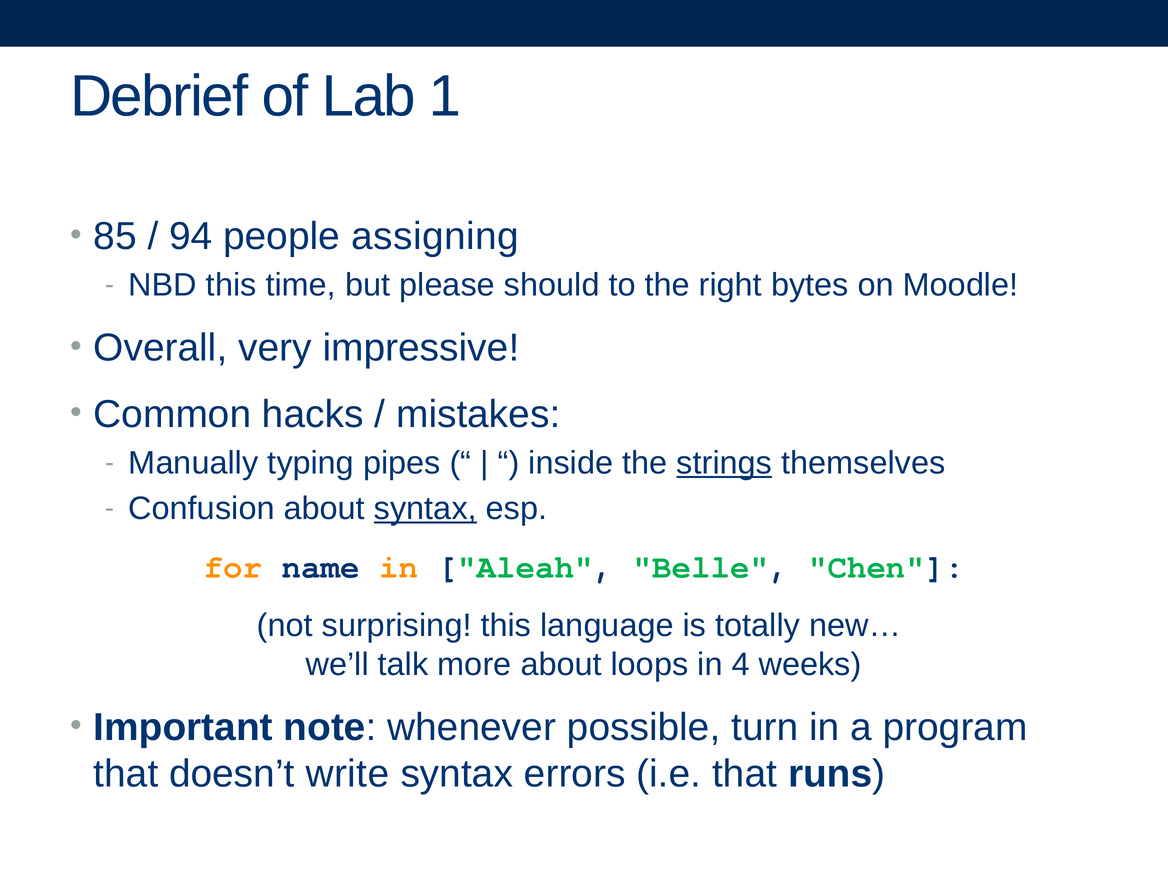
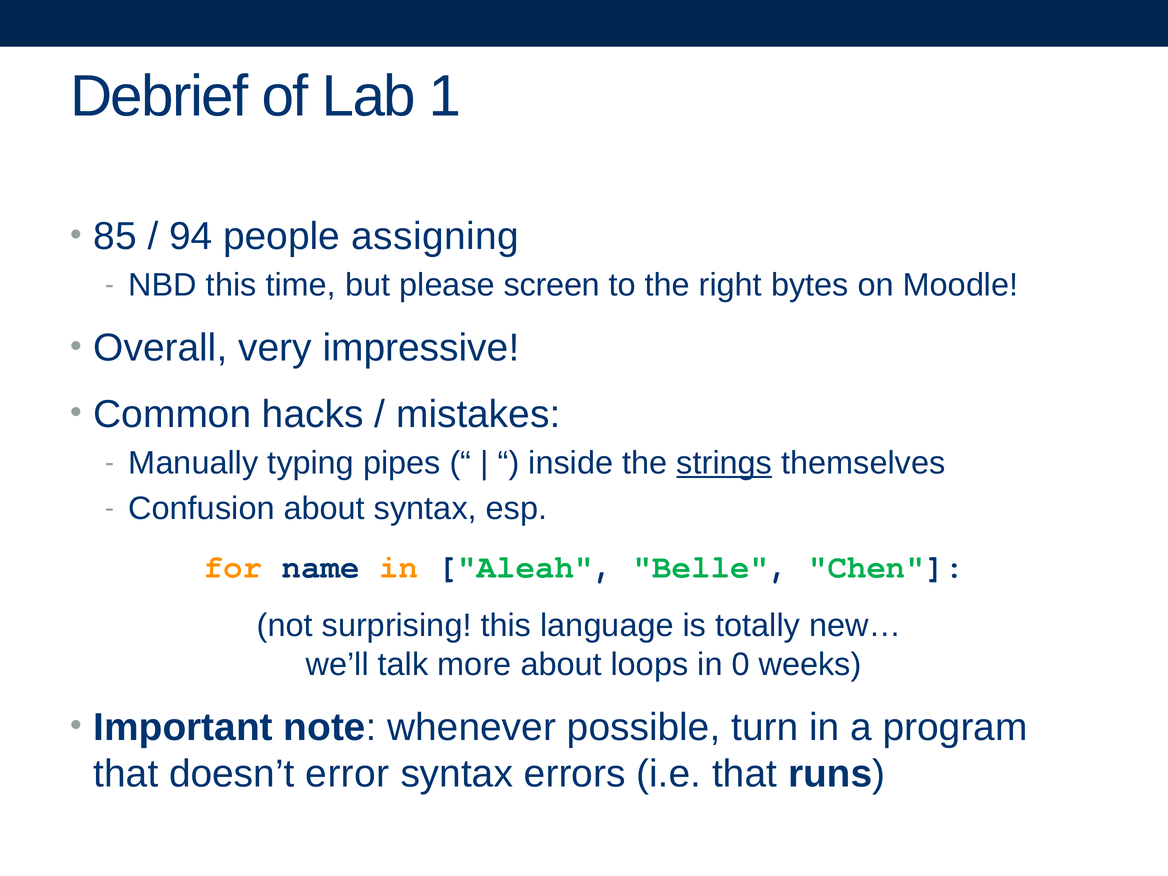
should: should -> screen (552, 285)
syntax underline: present -> none (425, 509)
4: 4 -> 0 (741, 664)
write: write -> error (347, 774)
